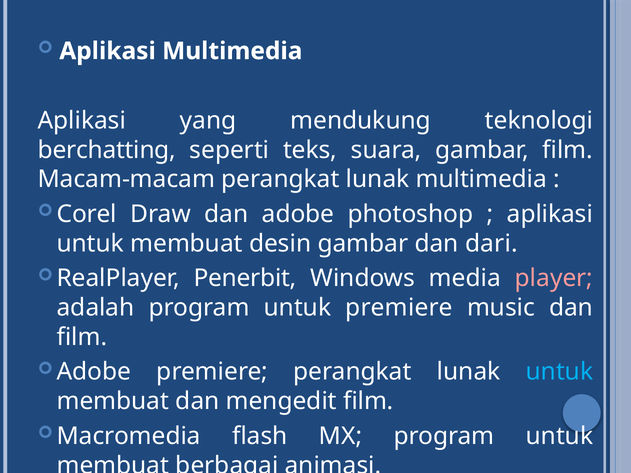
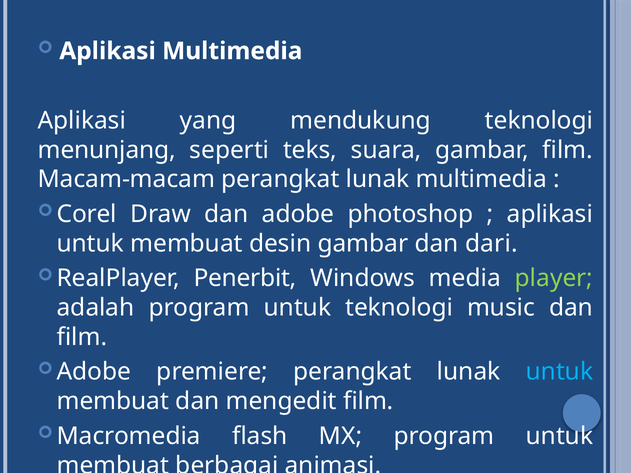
berchatting: berchatting -> menunjang (107, 150)
player colour: pink -> light green (554, 278)
untuk premiere: premiere -> teknologi (399, 308)
